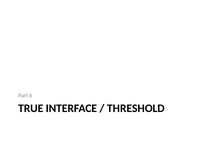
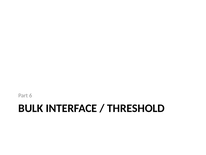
TRUE: TRUE -> BULK (31, 108)
